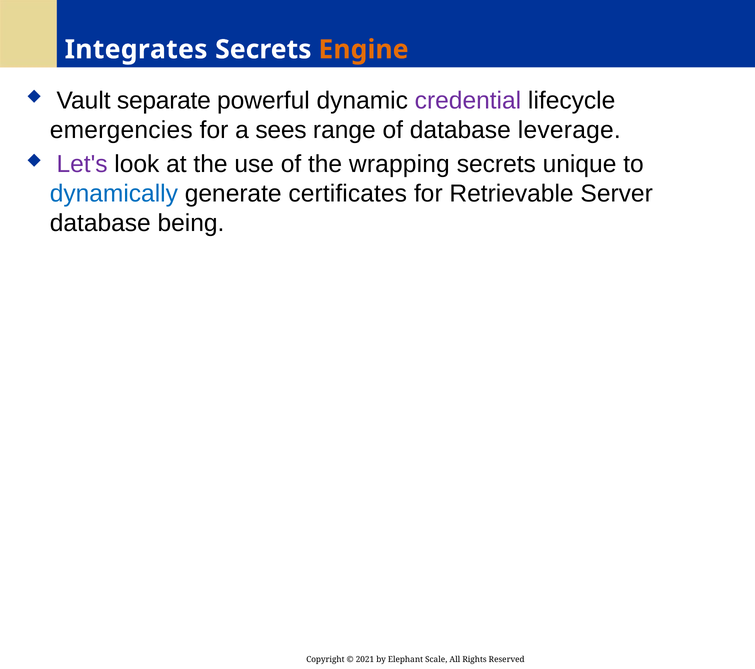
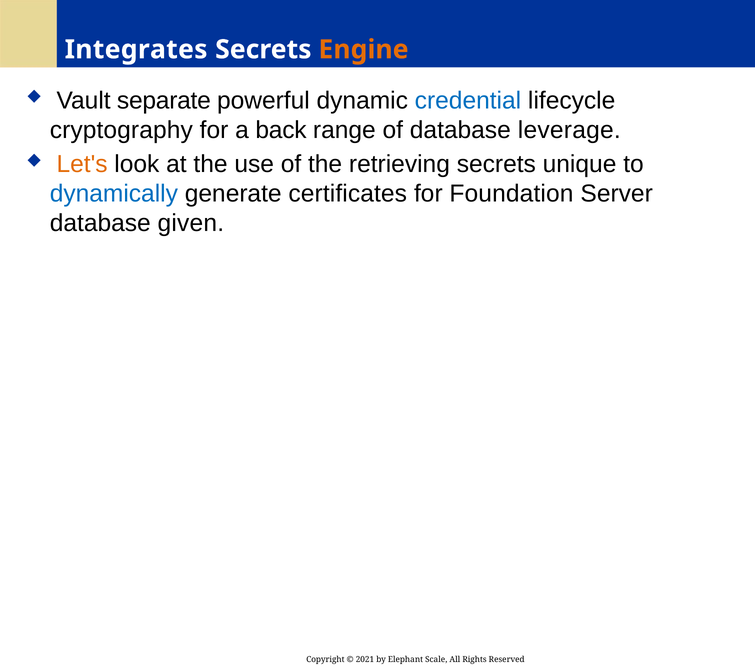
credential colour: purple -> blue (468, 100)
emergencies: emergencies -> cryptography (121, 130)
sees: sees -> back (281, 130)
Let's colour: purple -> orange (82, 164)
wrapping: wrapping -> retrieving (399, 164)
Retrievable: Retrievable -> Foundation (511, 194)
being: being -> given (191, 223)
